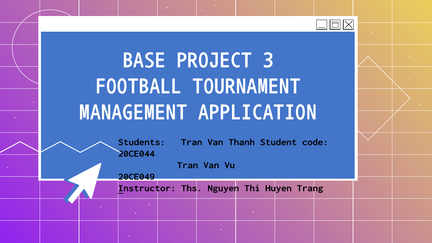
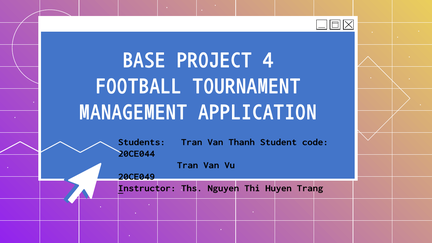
3: 3 -> 4 (268, 59)
